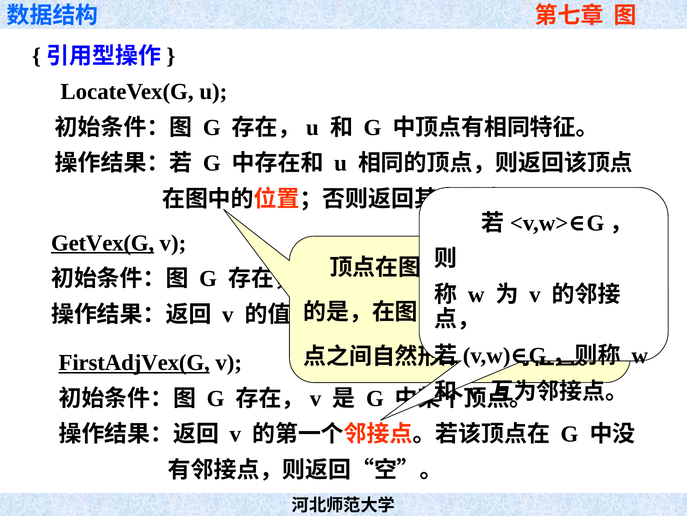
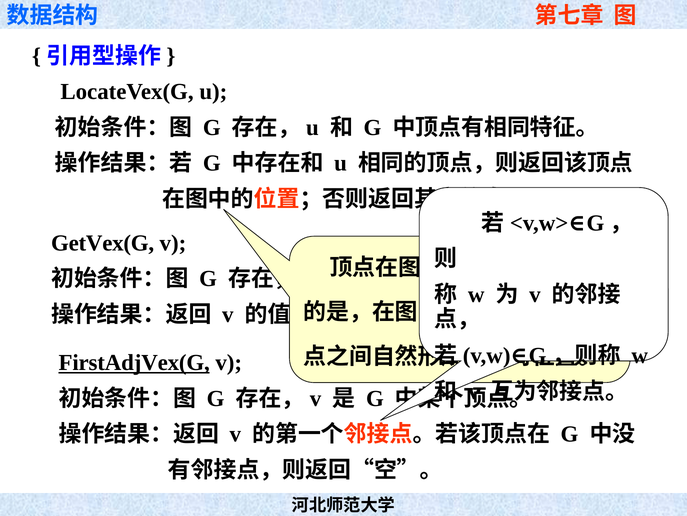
GetVex(G underline: present -> none (103, 243)
